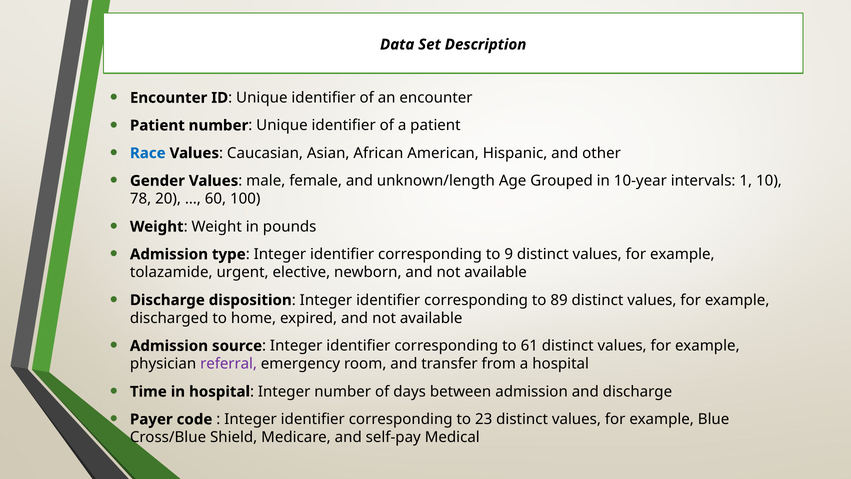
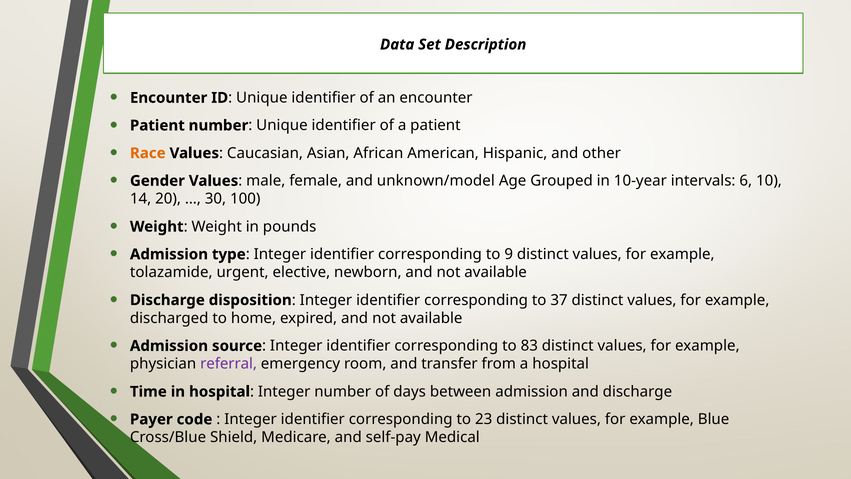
Race colour: blue -> orange (148, 153)
unknown/length: unknown/length -> unknown/model (436, 181)
1: 1 -> 6 (746, 181)
78: 78 -> 14 (141, 199)
60: 60 -> 30 (215, 199)
89: 89 -> 37 (559, 300)
61: 61 -> 83 (529, 346)
